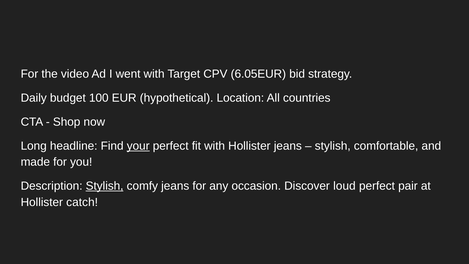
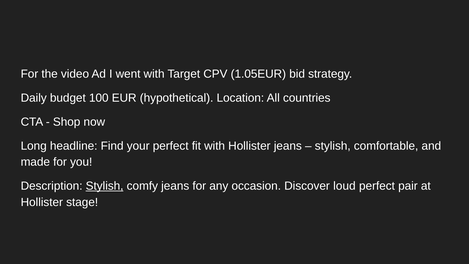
6.05EUR: 6.05EUR -> 1.05EUR (258, 74)
your underline: present -> none (138, 146)
catch: catch -> stage (82, 202)
